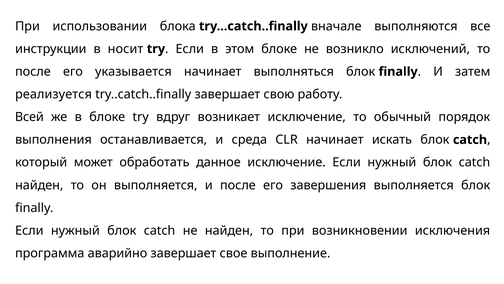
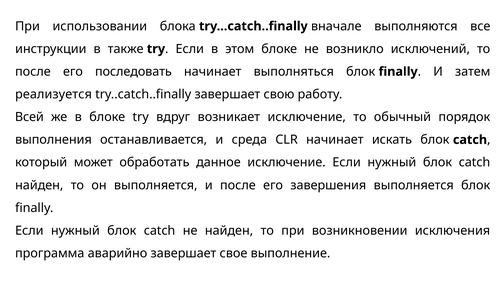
носит: носит -> также (126, 49)
указывается: указывается -> последовать (133, 71)
